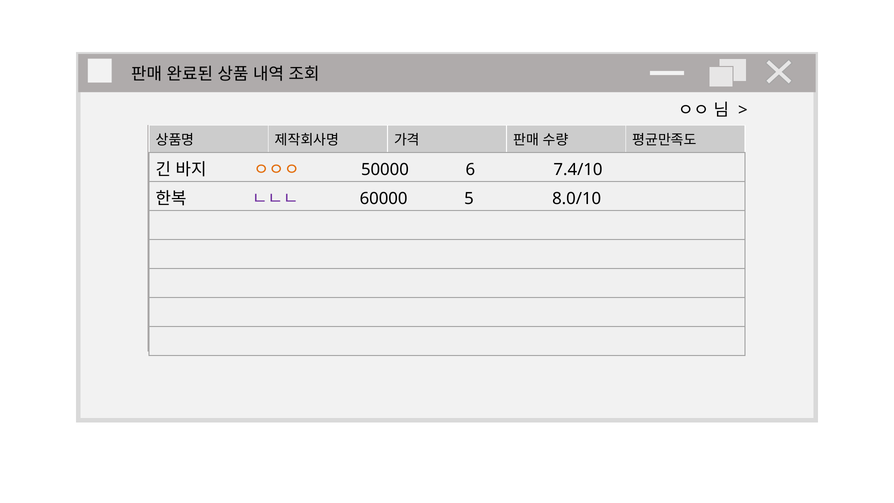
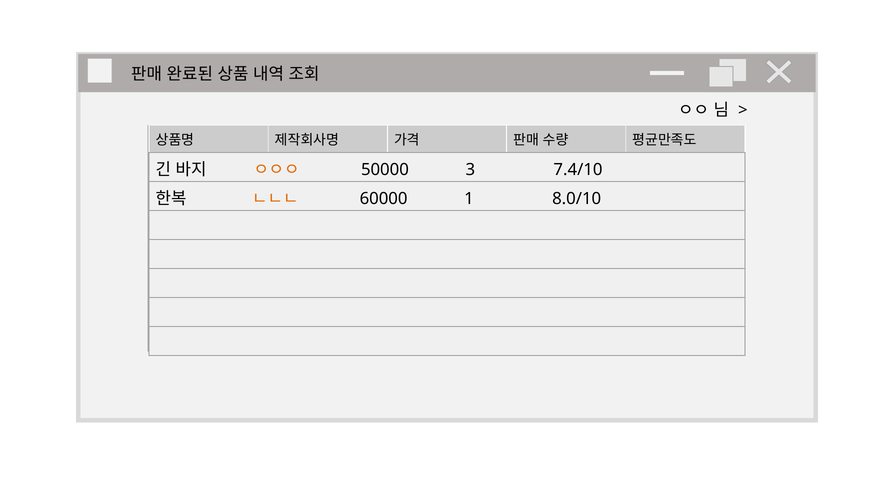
6: 6 -> 3 (470, 170)
ㄴㄴㄴ colour: purple -> orange (275, 199)
5: 5 -> 1 (469, 199)
